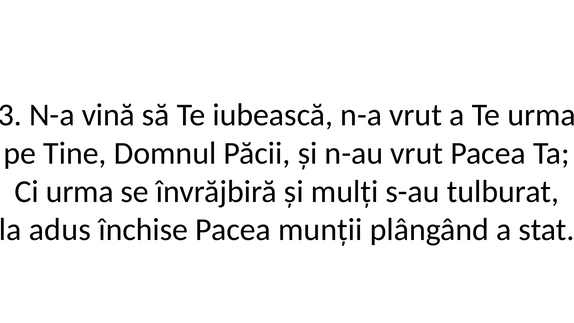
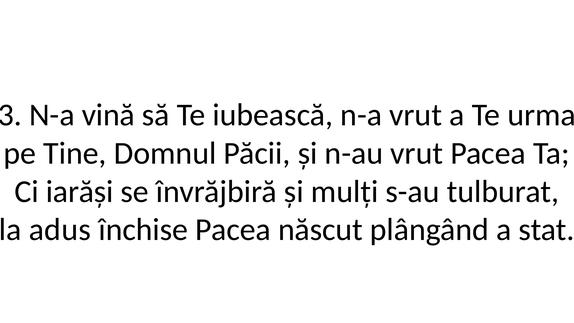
Ci urma: urma -> iarăși (80, 191)
munții: munții -> născut (320, 230)
